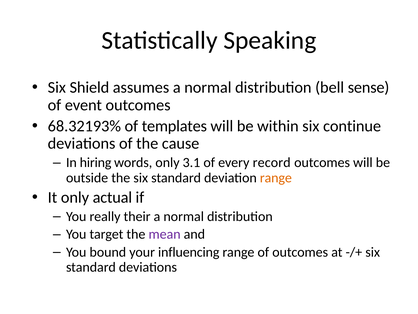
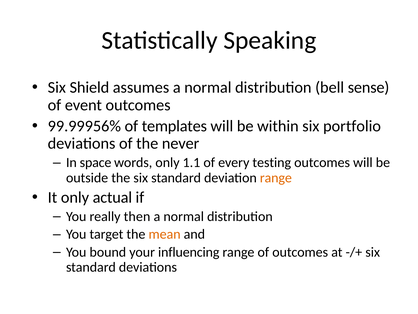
68.32193%: 68.32193% -> 99.99956% (84, 126)
continue: continue -> portfolio (352, 126)
cause: cause -> never (181, 143)
hiring: hiring -> space (96, 162)
3.1: 3.1 -> 1.1 (191, 162)
record: record -> testing (272, 162)
their: their -> then (137, 216)
mean colour: purple -> orange (165, 234)
